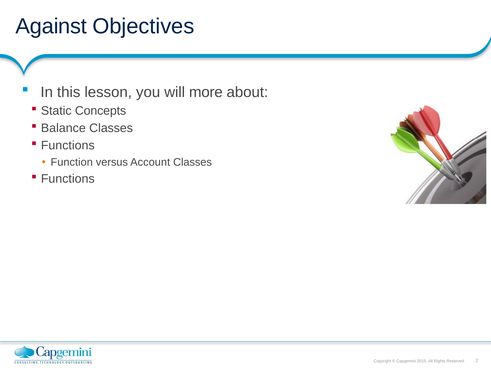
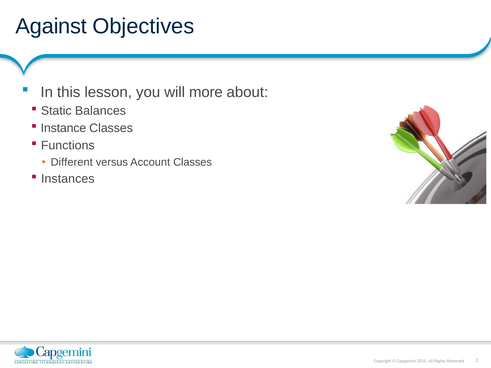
Concepts: Concepts -> Balances (100, 111)
Balance: Balance -> Instance (63, 128)
Function: Function -> Different (72, 162)
Functions: Functions -> Instances (68, 179)
